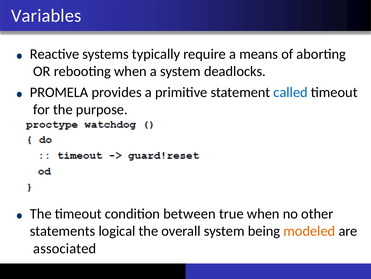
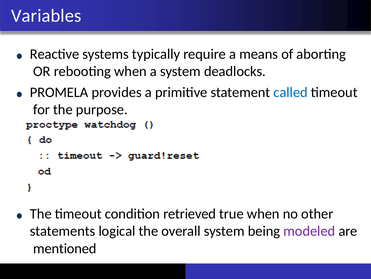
between: between -> retrieved (190, 213)
modeled colour: orange -> purple (309, 230)
associated: associated -> mentioned (65, 248)
